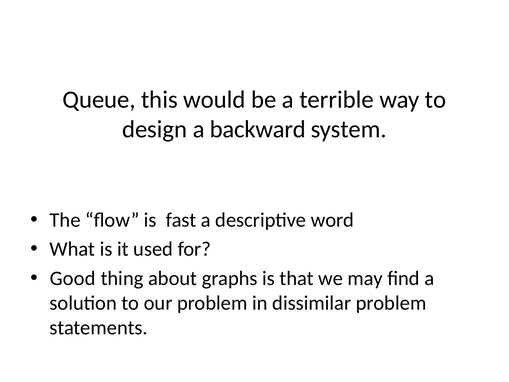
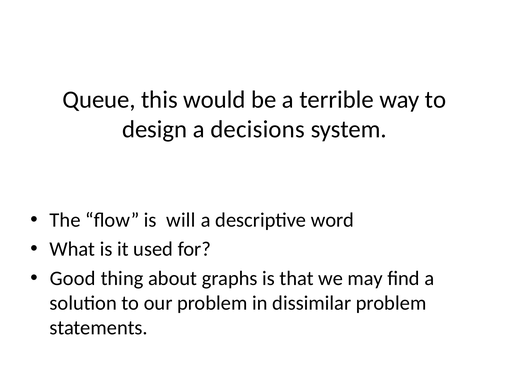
backward: backward -> decisions (258, 129)
fast: fast -> will (181, 220)
